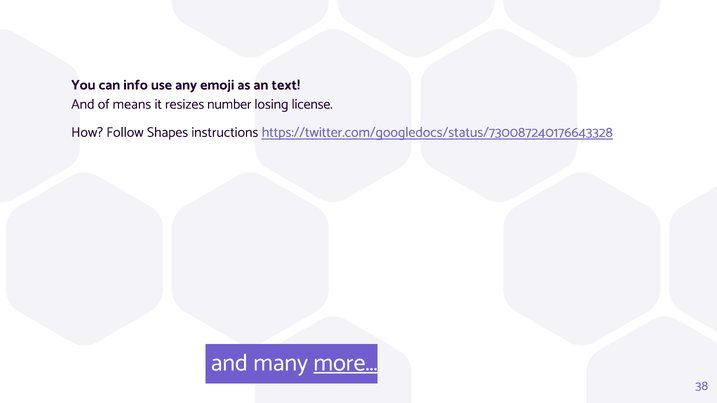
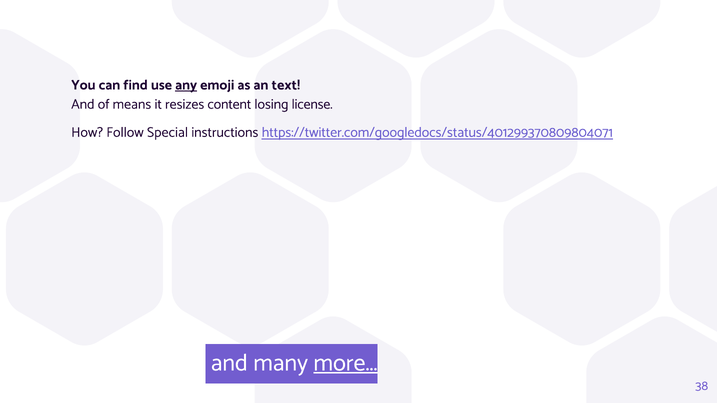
info: info -> find (136, 85)
any underline: none -> present (186, 85)
number: number -> content (229, 104)
Shapes: Shapes -> Special (167, 132)
https://twitter.com/googledocs/status/730087240176643328: https://twitter.com/googledocs/status/730087240176643328 -> https://twitter.com/googledocs/status/401299370809804071 (437, 132)
